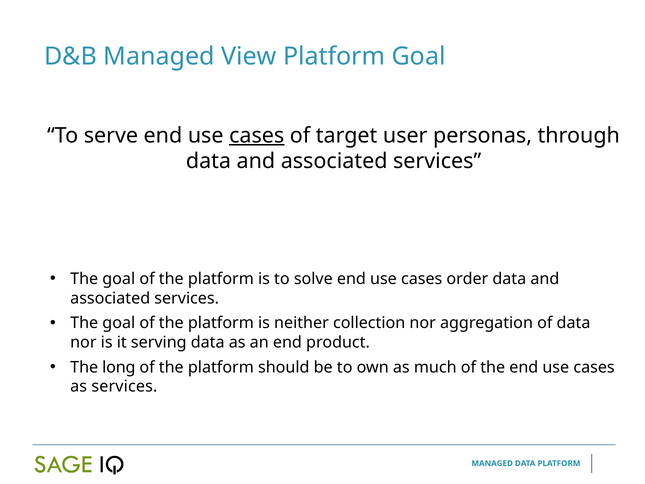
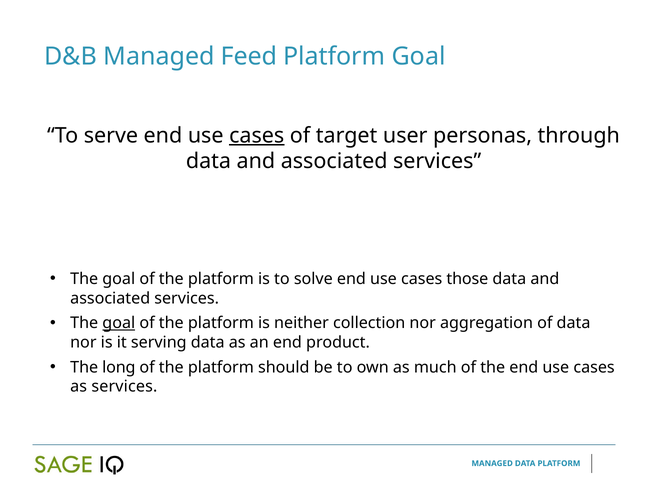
View: View -> Feed (249, 56)
order: order -> those (467, 279)
goal underline: none -> present (119, 323)
